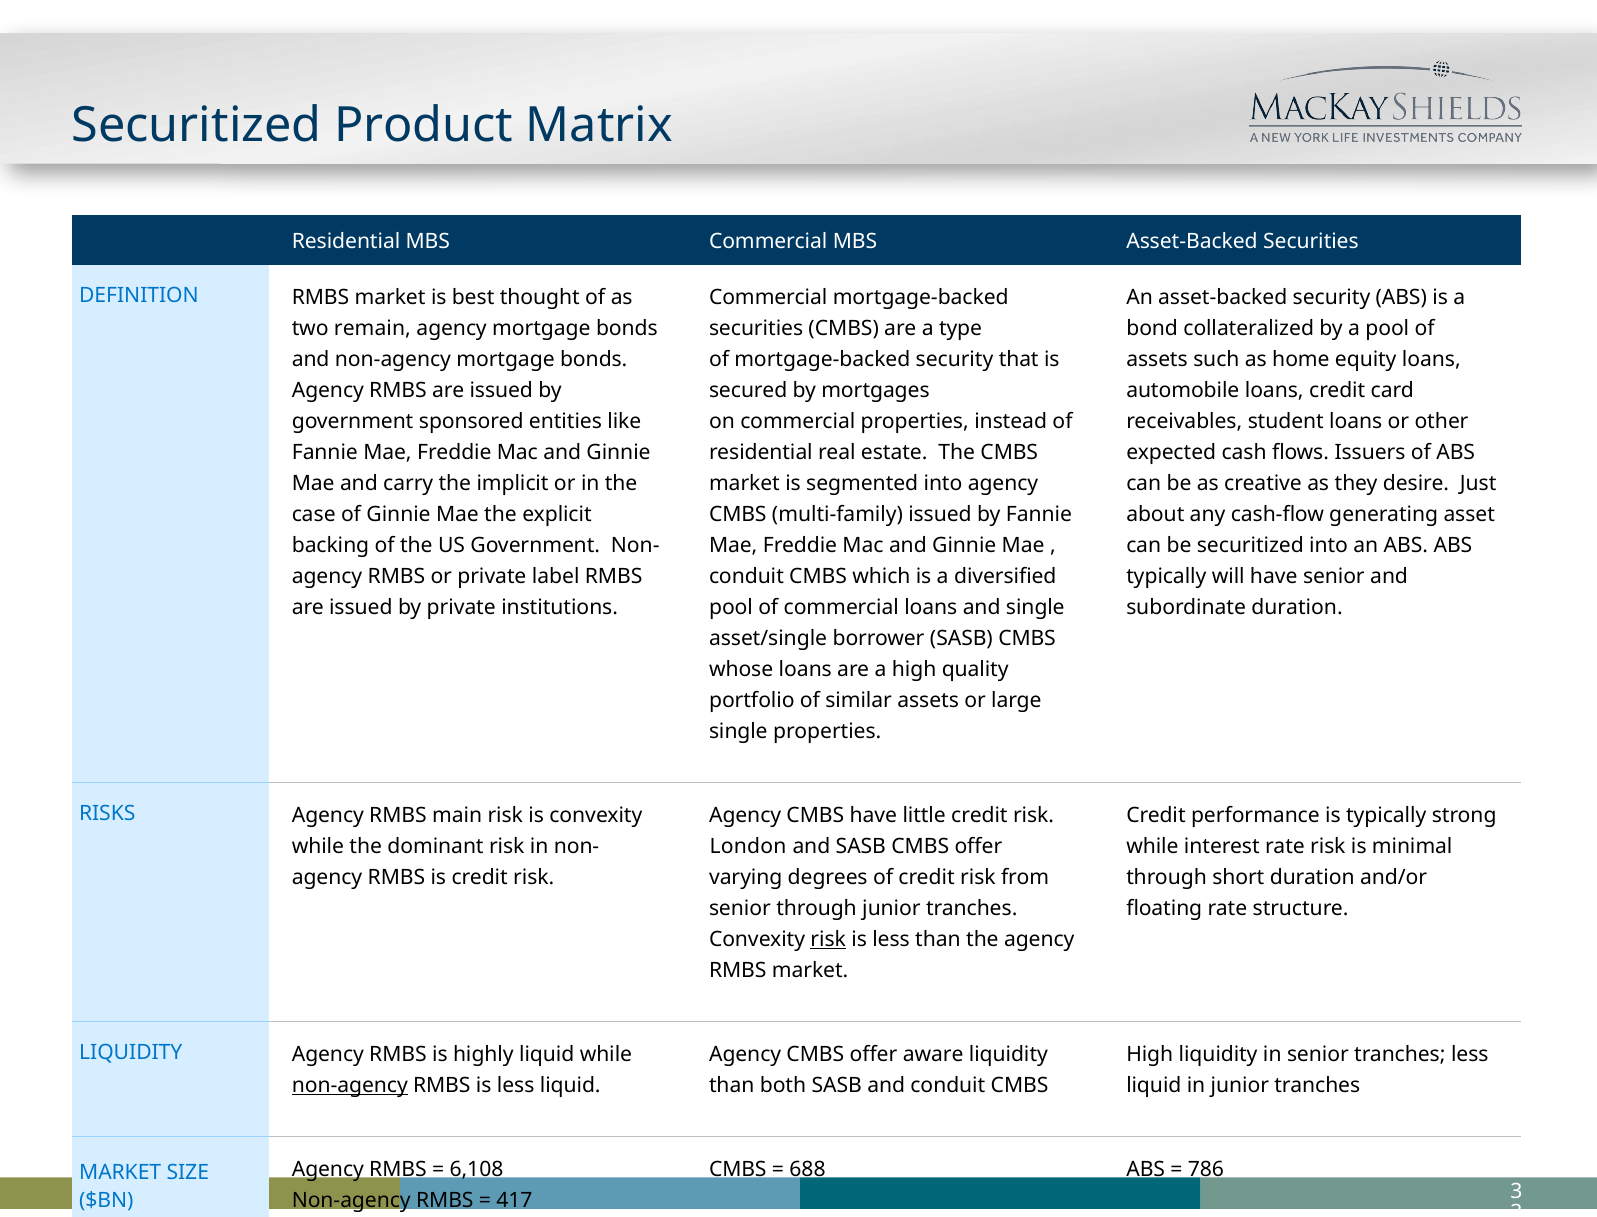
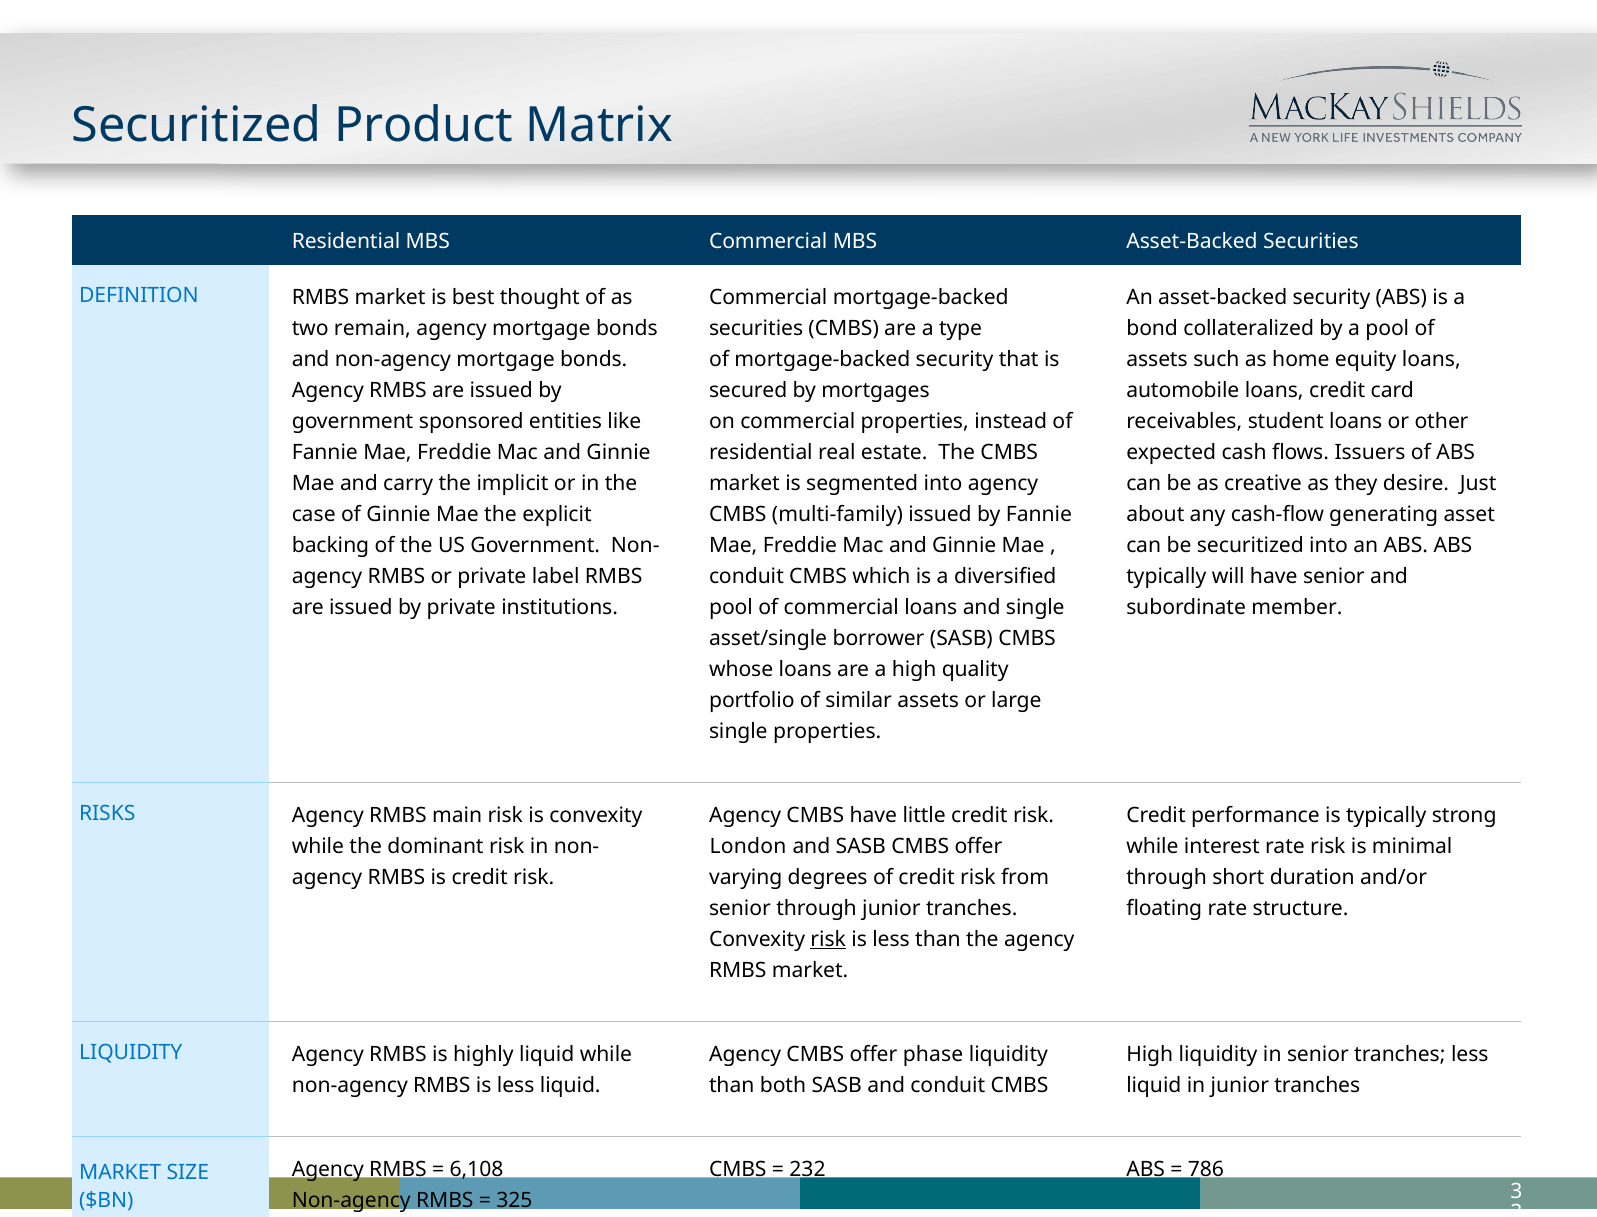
subordinate duration: duration -> member (1297, 607)
aware: aware -> phase (933, 1054)
non-agency underline: present -> none (350, 1085)
688: 688 -> 232 (808, 1170)
417: 417 -> 325 (514, 1201)
